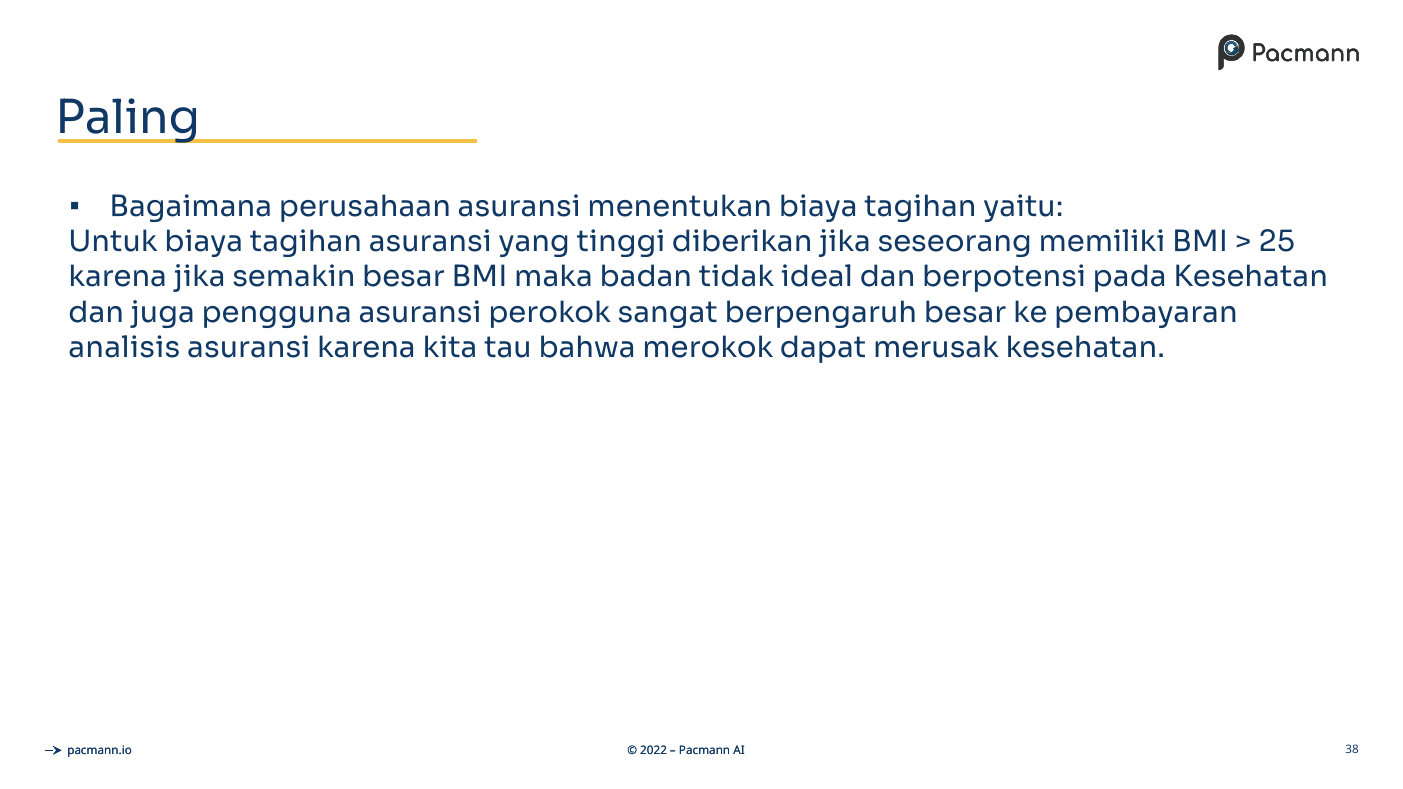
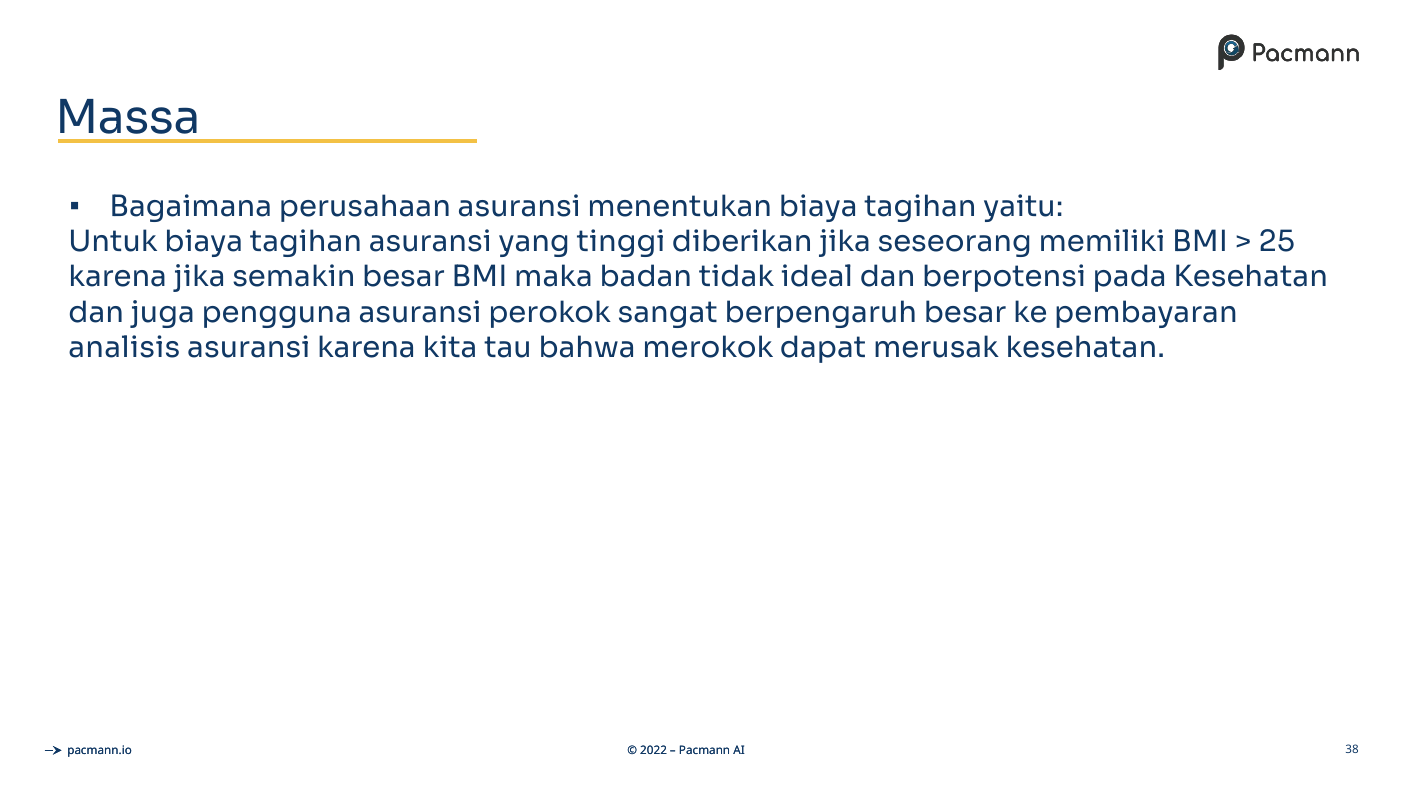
Paling: Paling -> Massa (128, 118)
